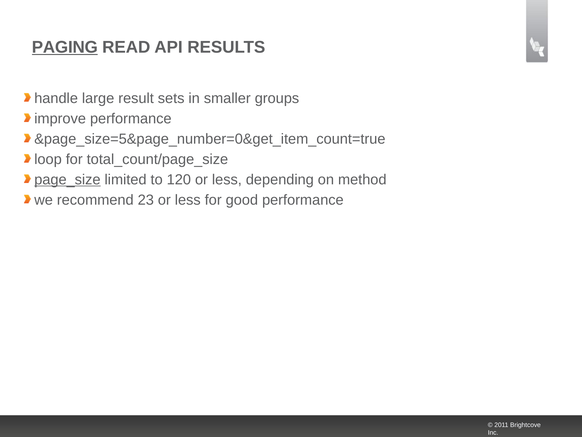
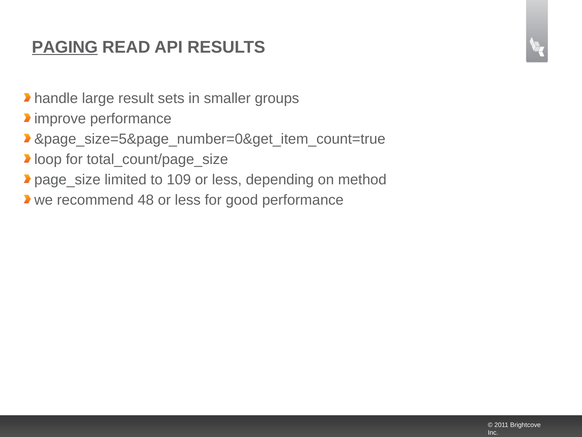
page_size underline: present -> none (67, 180)
120: 120 -> 109 (179, 180)
23: 23 -> 48 (146, 200)
